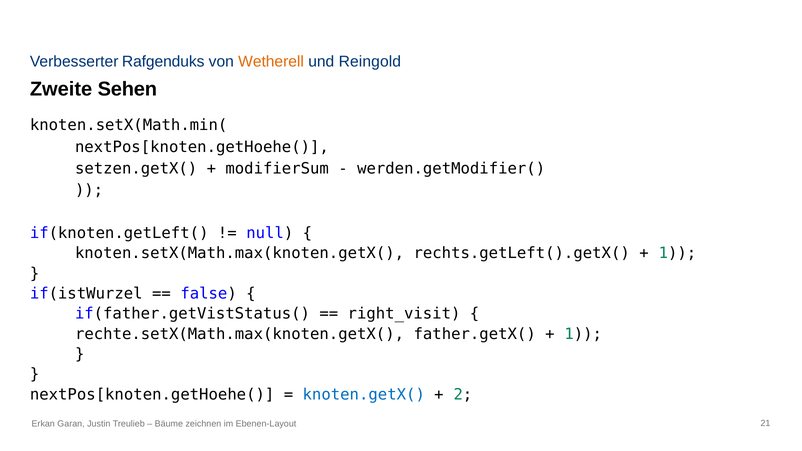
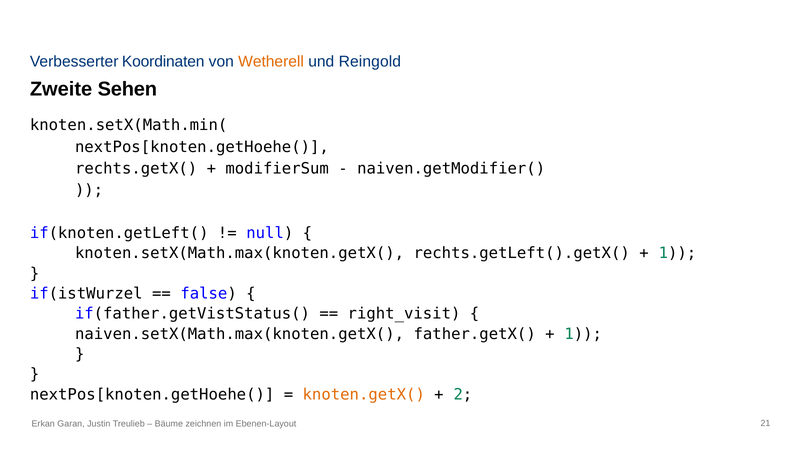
Rafgenduks: Rafgenduks -> Koordinaten (163, 62)
setzen.getX(: setzen.getX( -> rechts.getX( (136, 169)
werden.getModifier(: werden.getModifier( -> naiven.getModifier( (451, 169)
rechte.setX(Math.max(knoten.getX(: rechte.setX(Math.max(knoten.getX( -> naiven.setX(Math.max(knoten.getX( (240, 334)
knoten.getX( colour: blue -> orange (364, 395)
